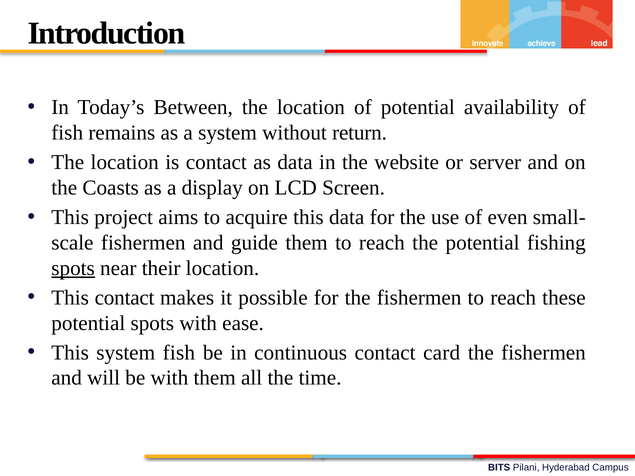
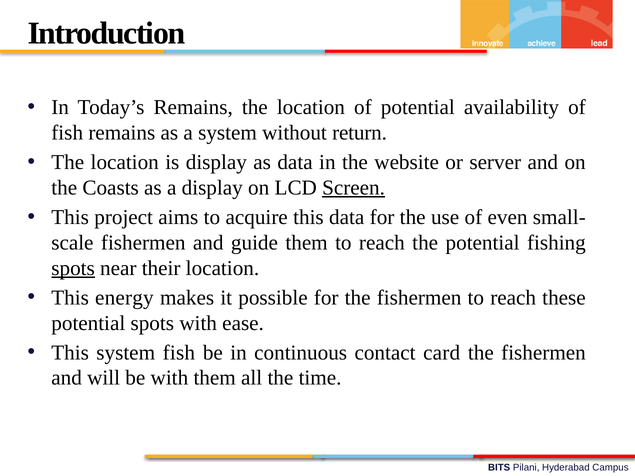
Today’s Between: Between -> Remains (193, 107)
is contact: contact -> display (216, 162)
Screen underline: none -> present (354, 188)
This contact: contact -> energy (124, 298)
